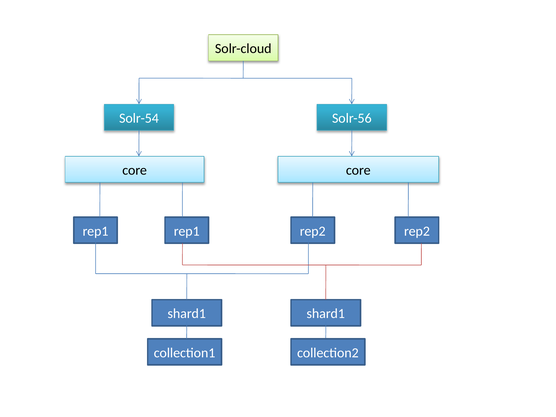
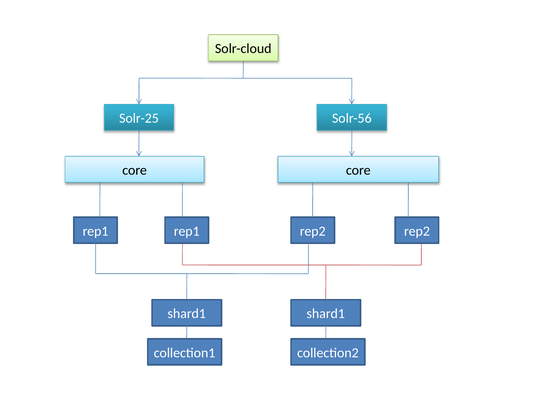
Solr-54: Solr-54 -> Solr-25 (139, 118)
